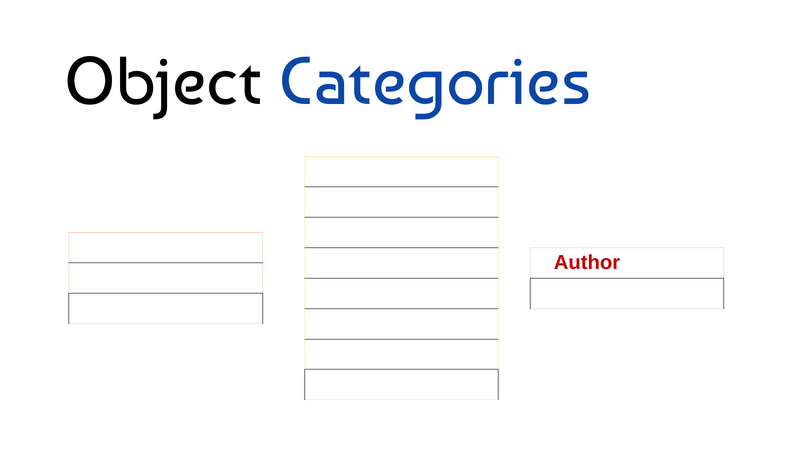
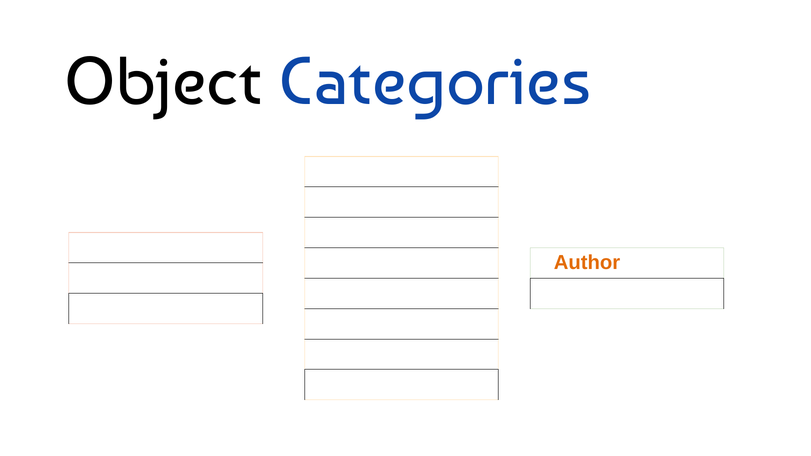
Author colour: red -> orange (587, 262)
